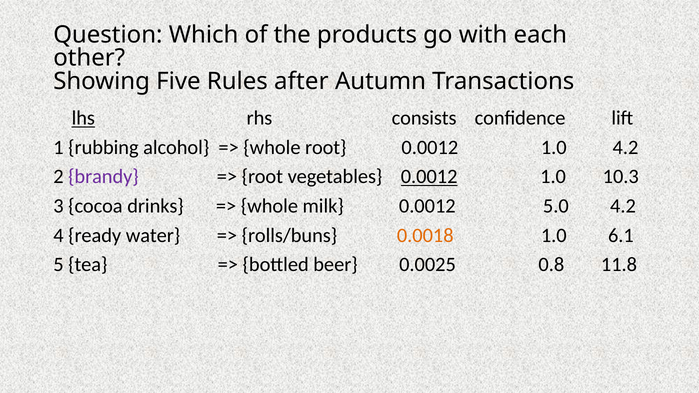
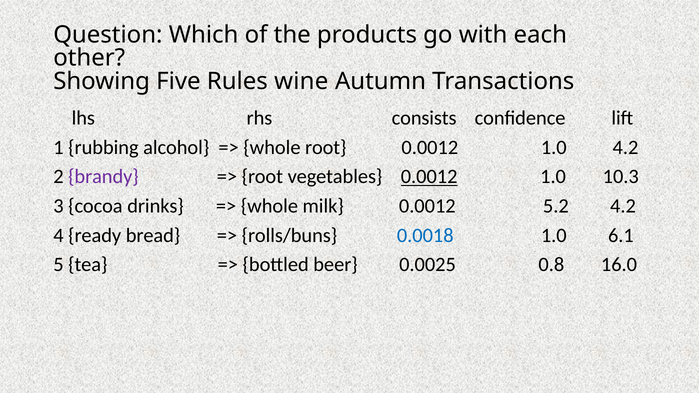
after: after -> wine (301, 81)
lhs underline: present -> none (83, 118)
5.0: 5.0 -> 5.2 (556, 206)
water: water -> bread (153, 235)
0.0018 colour: orange -> blue (425, 235)
11.8: 11.8 -> 16.0 (619, 265)
